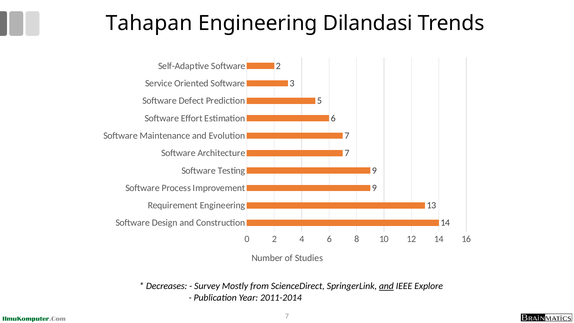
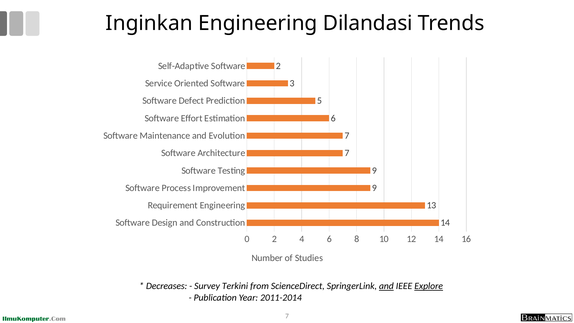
Tahapan: Tahapan -> Inginkan (149, 23)
Mostly: Mostly -> Terkini (235, 286)
Explore underline: none -> present (429, 286)
